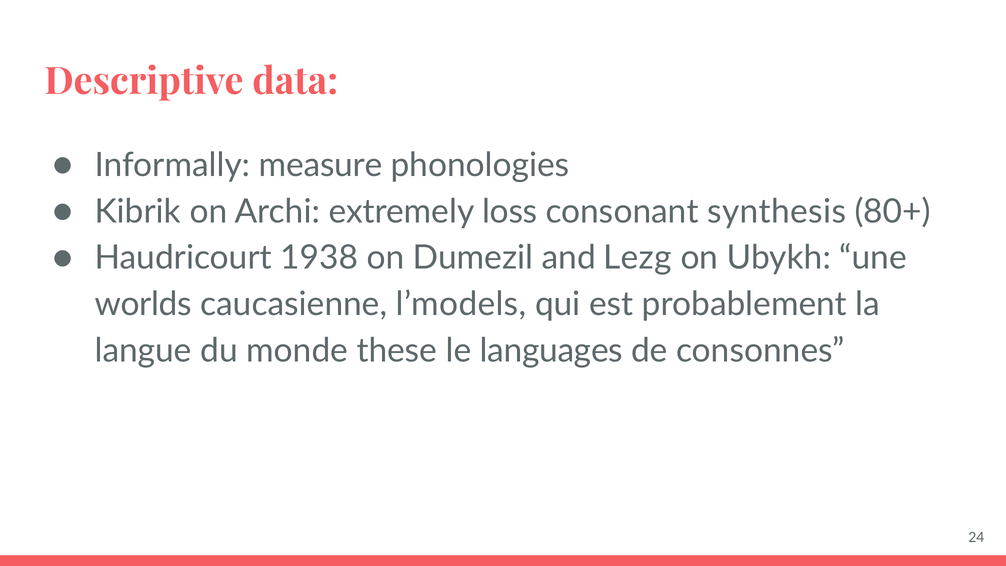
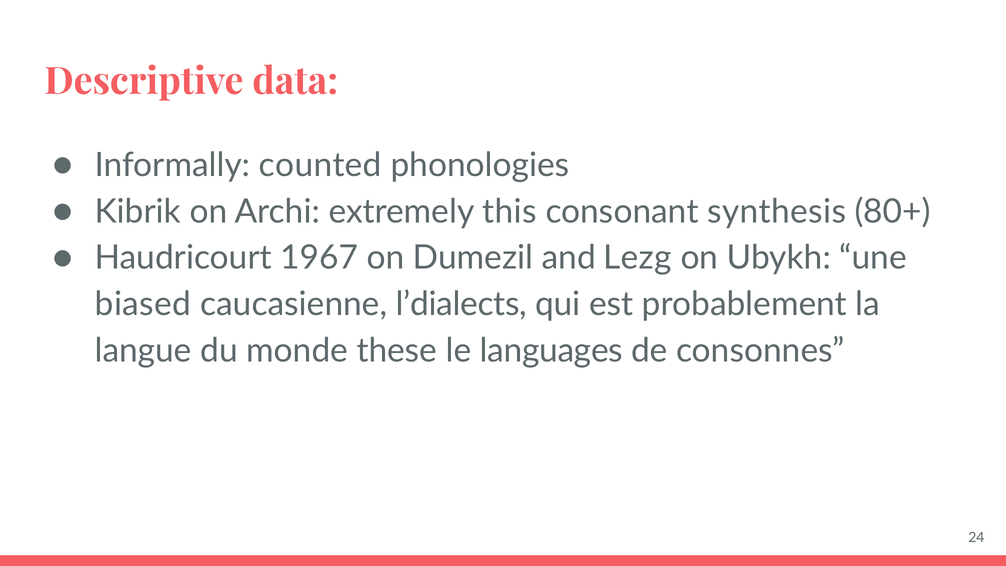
measure: measure -> counted (320, 165)
loss: loss -> this (509, 212)
1938: 1938 -> 1967 (319, 258)
worlds: worlds -> biased (143, 304)
l’models: l’models -> l’dialects (461, 304)
